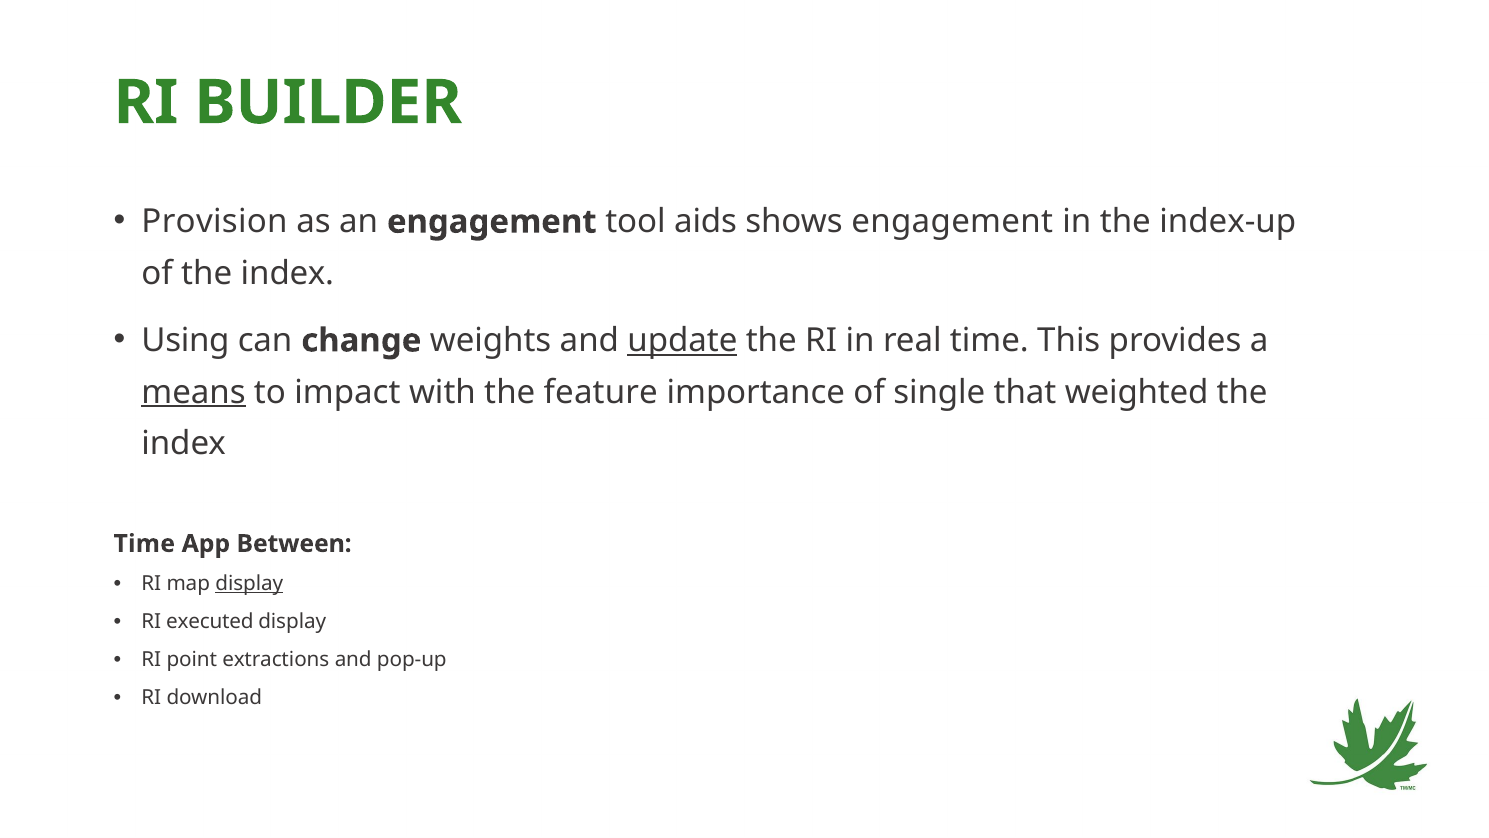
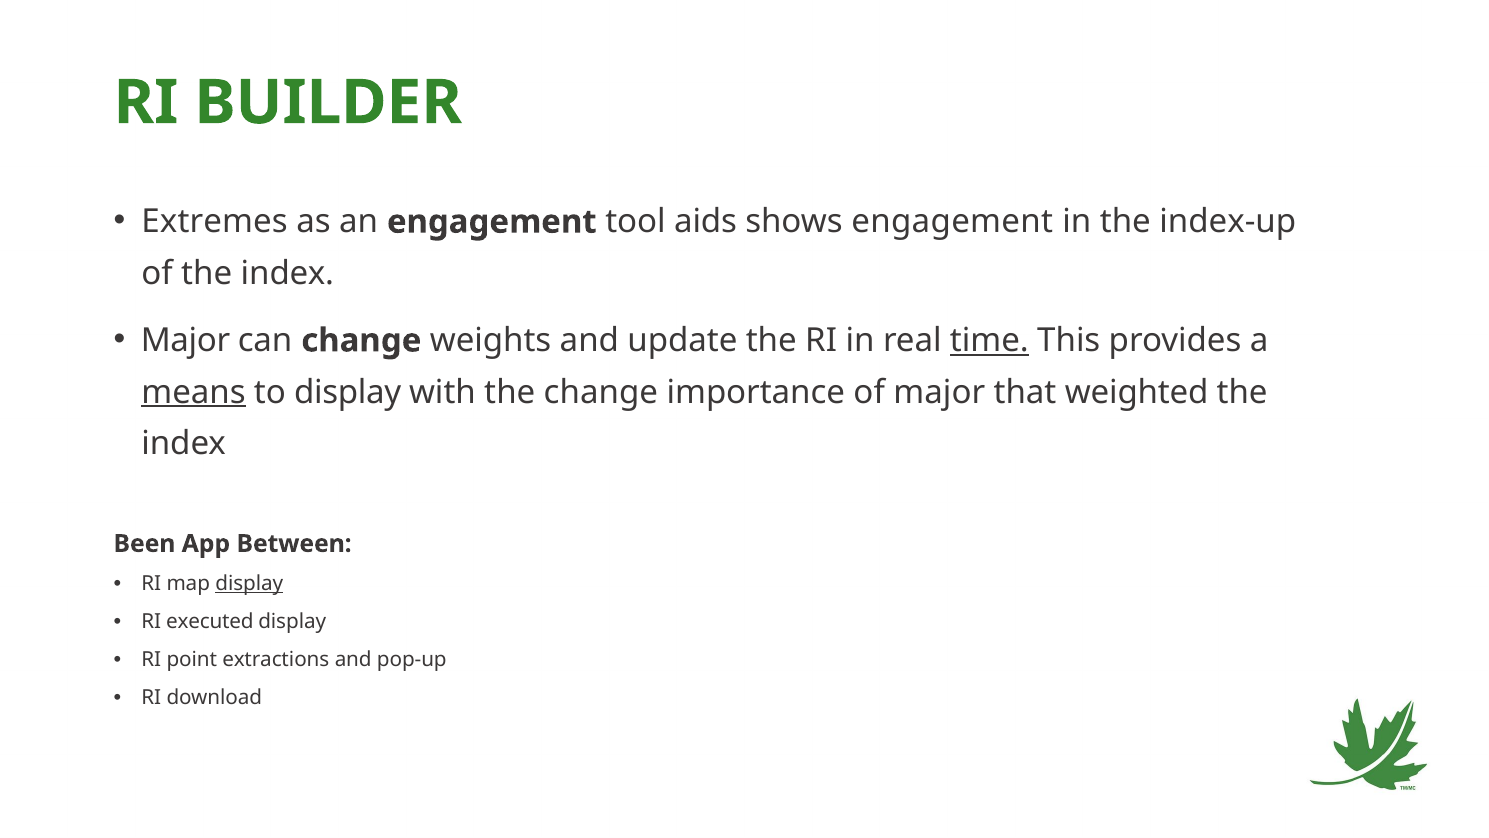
Provision: Provision -> Extremes (215, 222)
Using: Using -> Major (185, 340)
update underline: present -> none (682, 340)
time underline: none -> present (989, 340)
to impact: impact -> display (348, 392)
the feature: feature -> change (601, 392)
of single: single -> major (939, 392)
Time: Time -> Been (144, 543)
